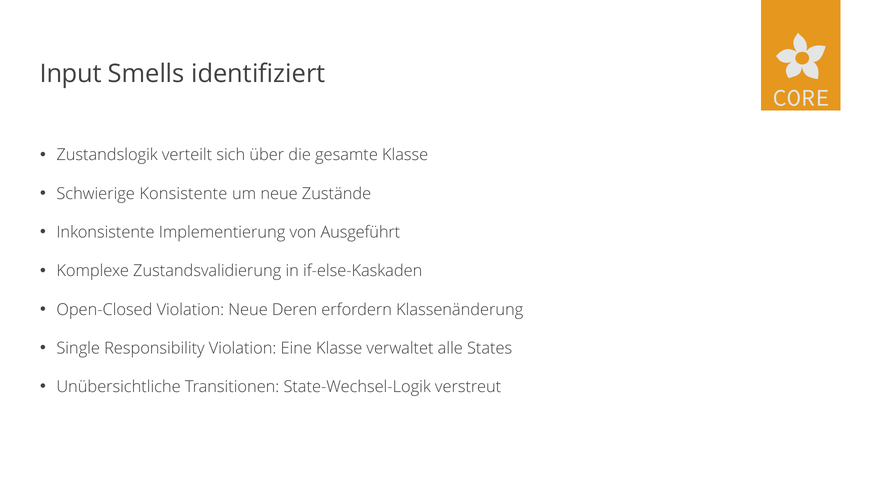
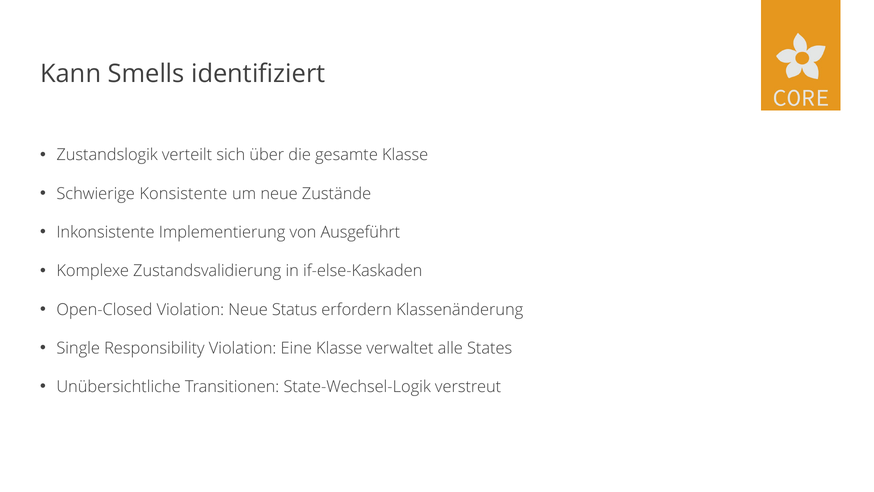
Input: Input -> Kann (71, 74)
Deren: Deren -> Status (295, 309)
